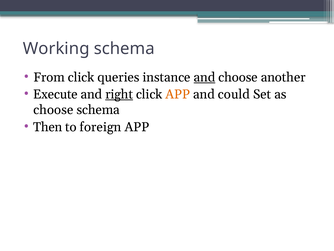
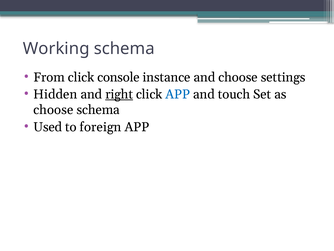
queries: queries -> console (118, 77)
and underline: present -> none (204, 77)
another: another -> settings (283, 77)
Execute: Execute -> Hidden (55, 94)
APP colour: orange -> blue (178, 94)
could: could -> touch (234, 94)
Then: Then -> Used (48, 127)
